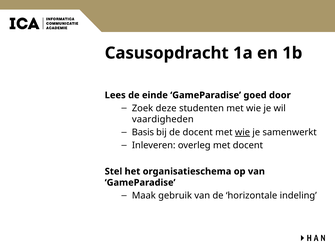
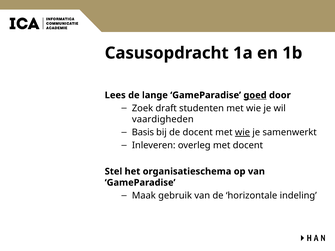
einde: einde -> lange (155, 95)
goed underline: none -> present (255, 95)
deze: deze -> draft (166, 108)
